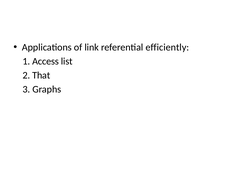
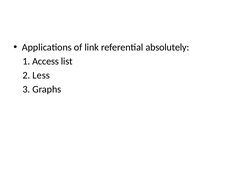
efficiently: efficiently -> absolutely (167, 47)
That: That -> Less (41, 75)
